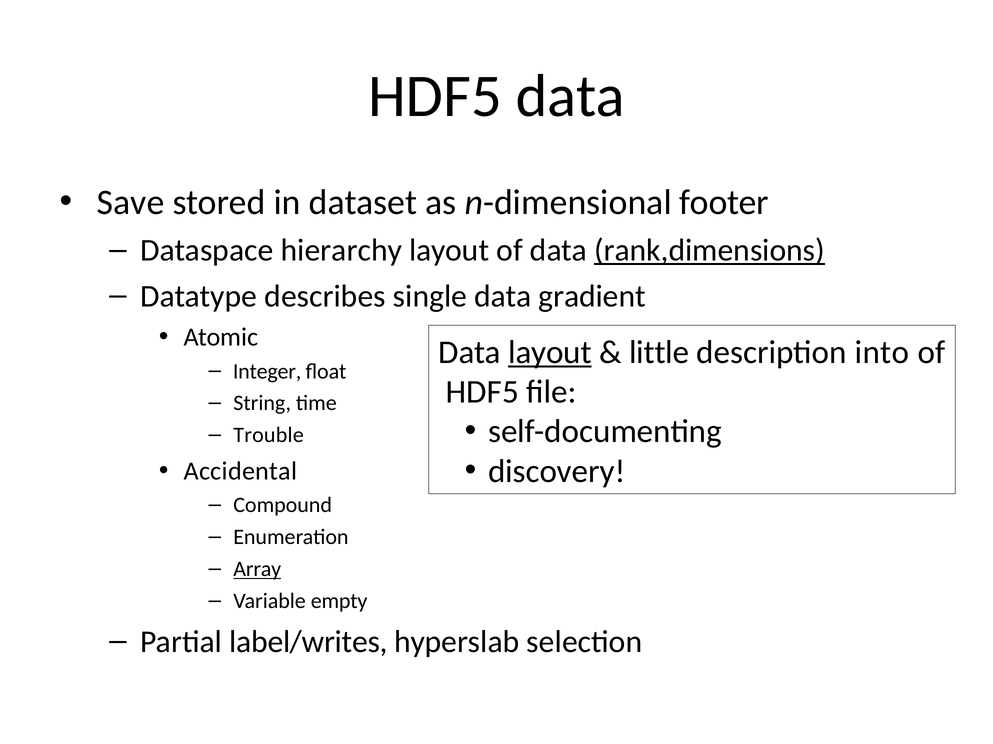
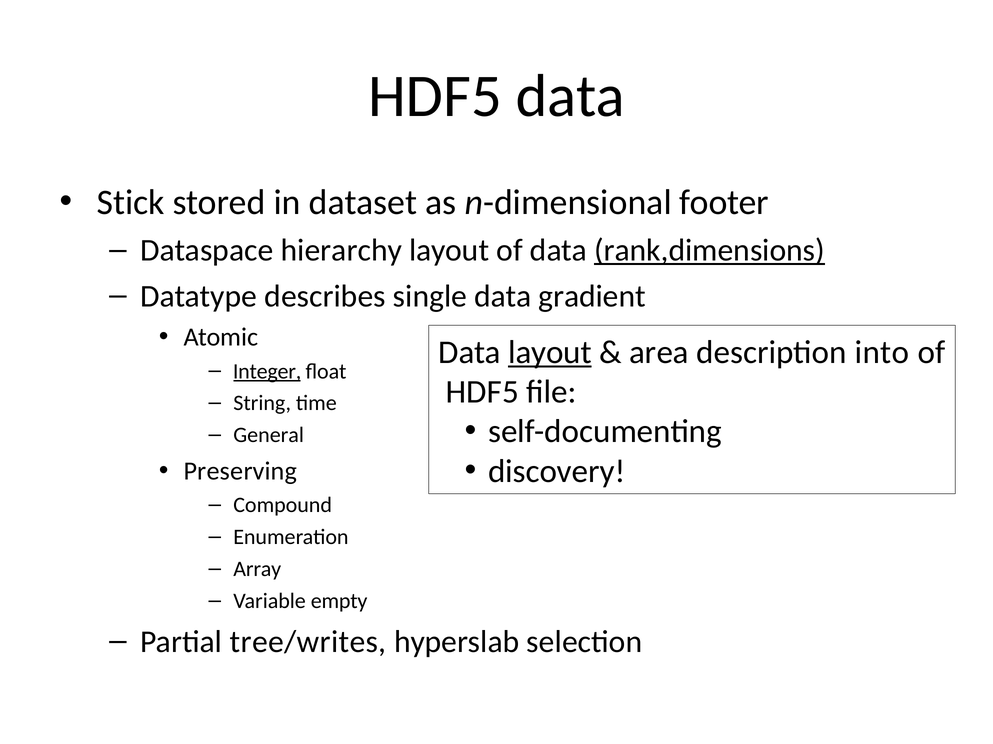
Save: Save -> Stick (131, 203)
little: little -> area (659, 352)
Integer underline: none -> present (267, 372)
Trouble: Trouble -> General (269, 436)
Accidental: Accidental -> Preserving (240, 471)
Array underline: present -> none (257, 570)
label/writes: label/writes -> tree/writes (308, 642)
